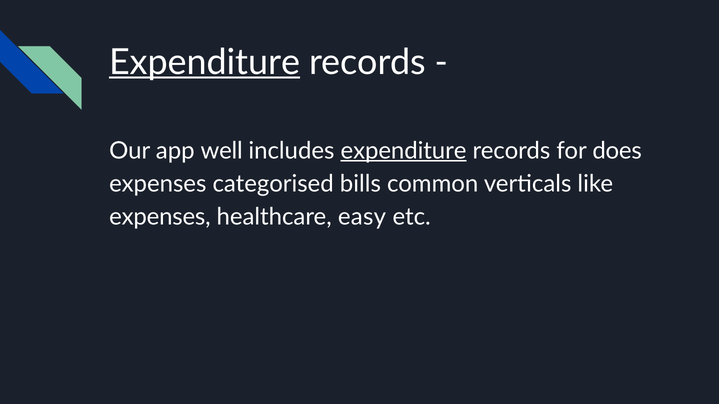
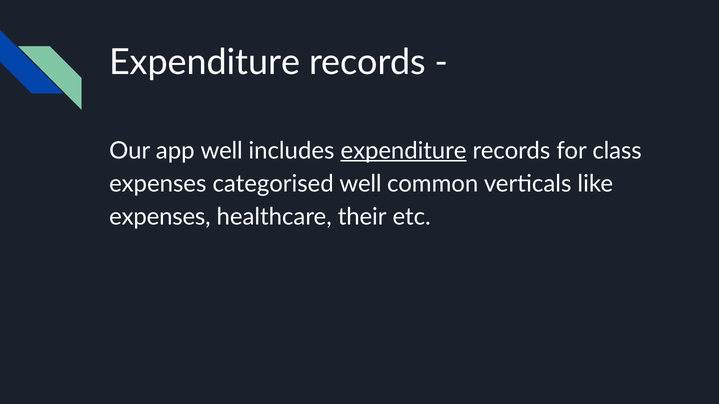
Expenditure underline: present -> none (205, 62)
does: does -> class (617, 151)
categorised bills: bills -> well (361, 184)
easy: easy -> their (362, 217)
